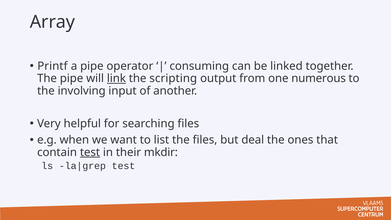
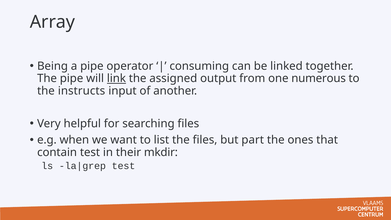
Printf: Printf -> Being (53, 66)
scripting: scripting -> assigned (173, 78)
involving: involving -> instructs (82, 91)
deal: deal -> part (253, 140)
test underline: present -> none (90, 152)
